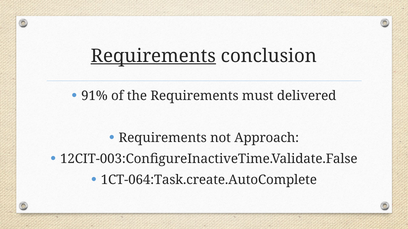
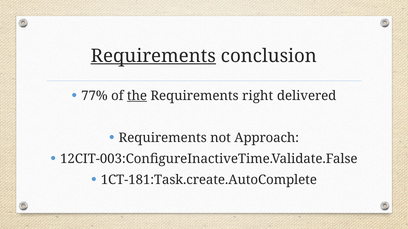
91%: 91% -> 77% (94, 96)
the underline: none -> present (137, 96)
must: must -> right (258, 96)
1CT-064:Task.create.AutoComplete: 1CT-064:Task.create.AutoComplete -> 1CT-181:Task.create.AutoComplete (209, 180)
